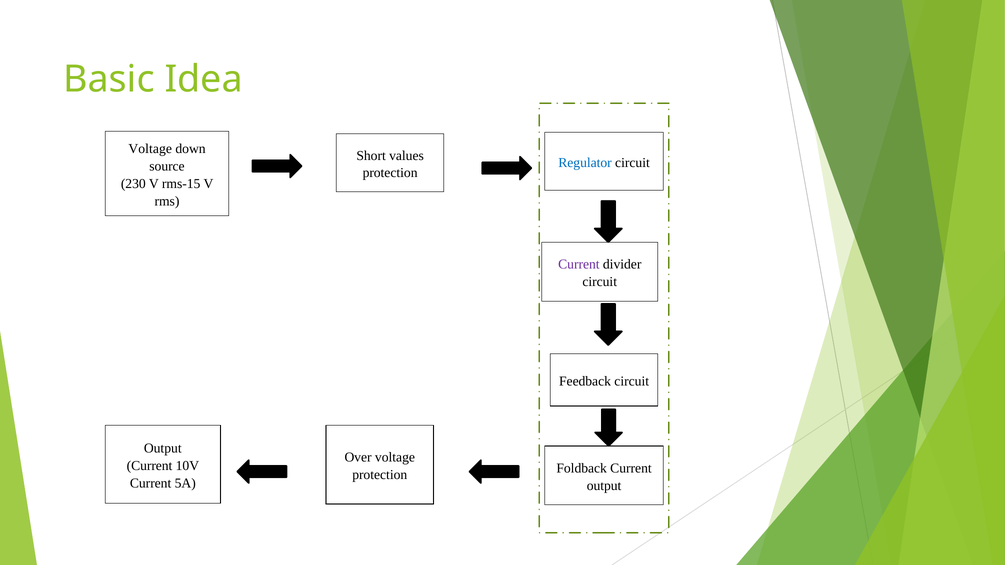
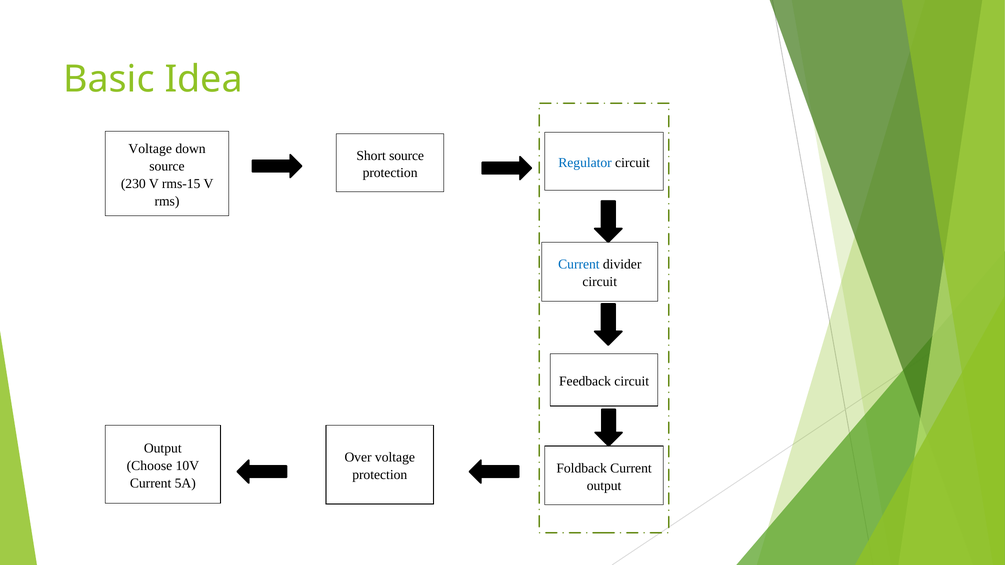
Short values: values -> source (407, 156)
Current colour: purple -> blue (579, 265)
Current: Current -> Choose (149, 466)
